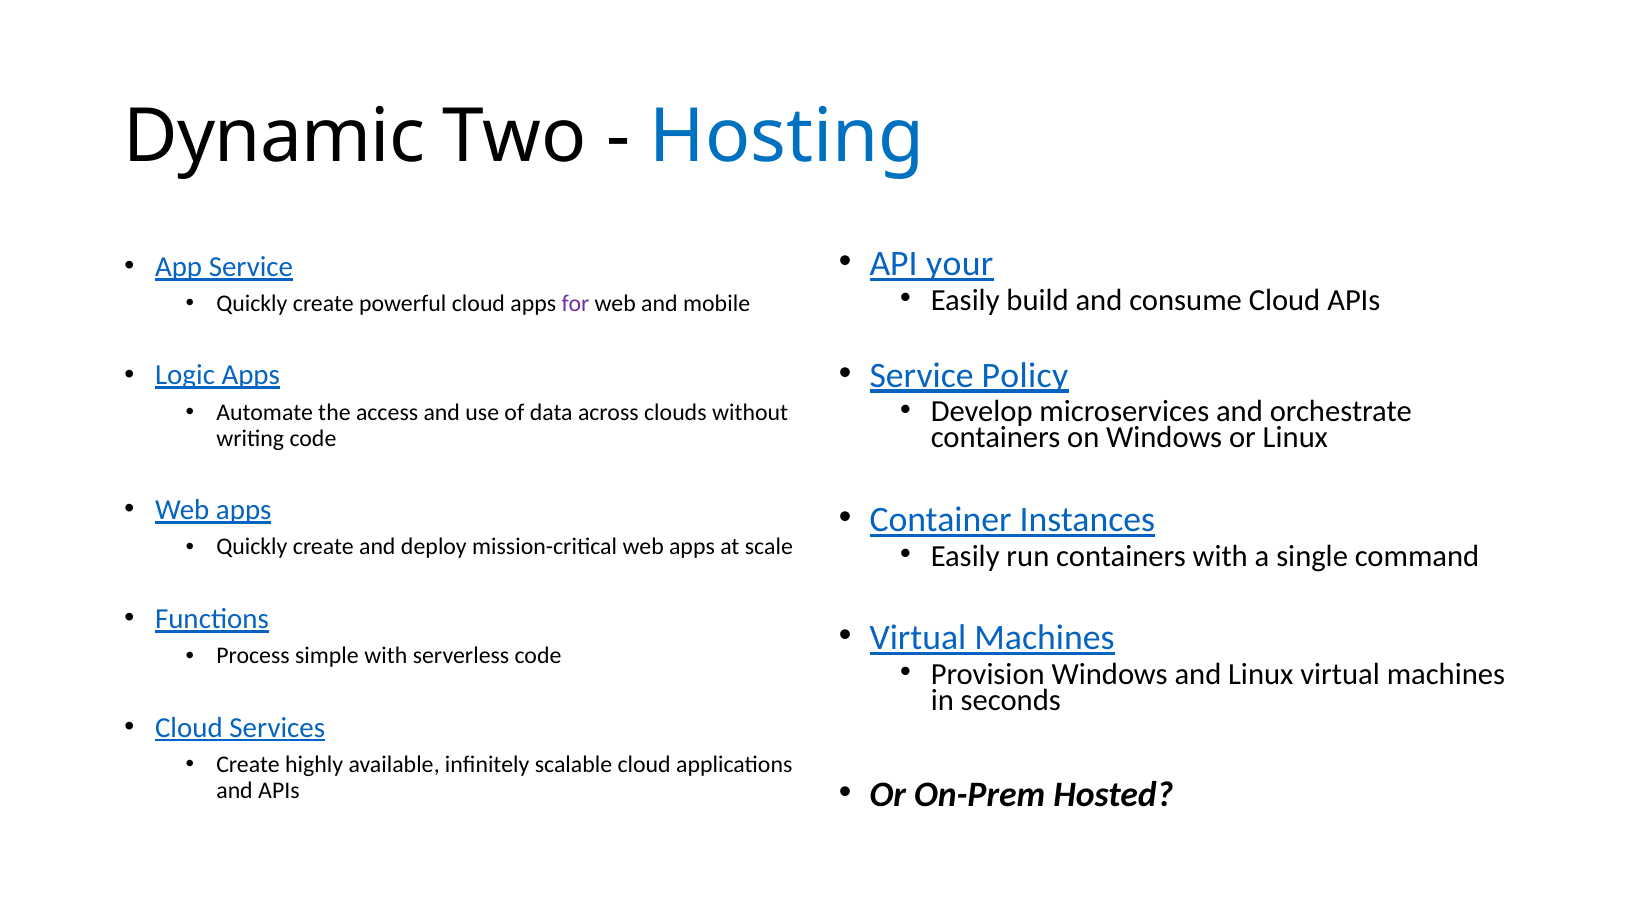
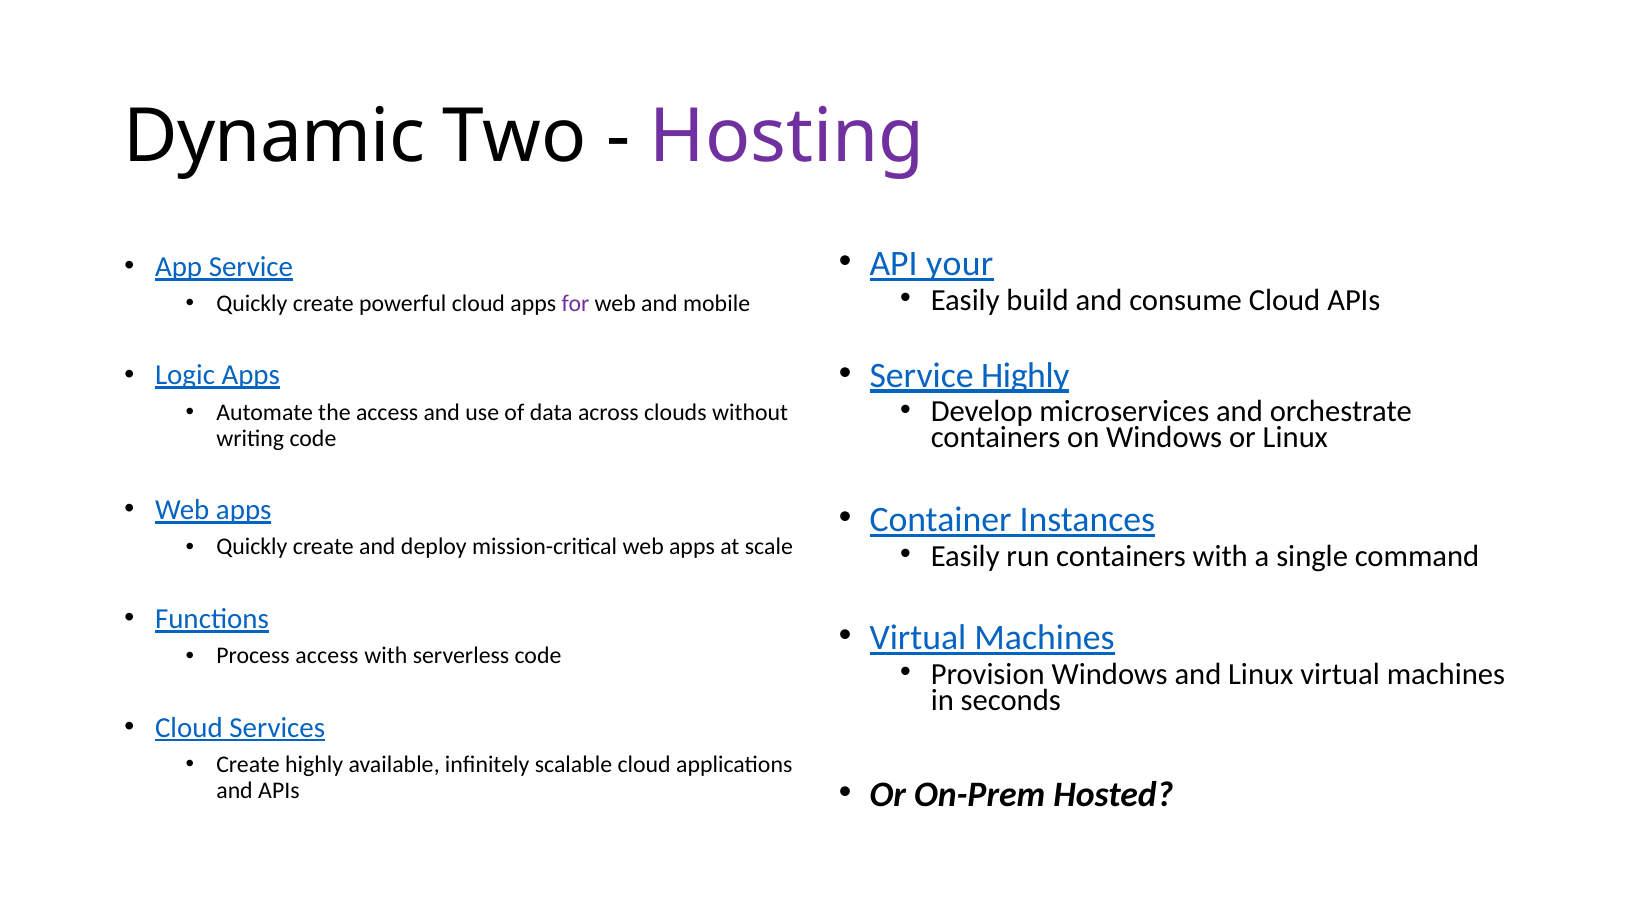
Hosting colour: blue -> purple (787, 137)
Service Policy: Policy -> Highly (1025, 375)
Process simple: simple -> access (327, 656)
